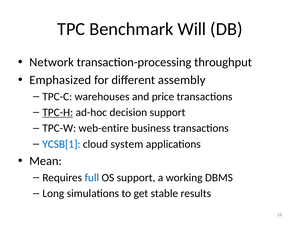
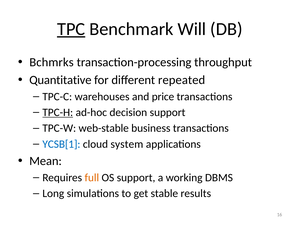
TPC underline: none -> present (71, 29)
Network: Network -> Bchmrks (52, 62)
Emphasized: Emphasized -> Quantitative (60, 80)
assembly: assembly -> repeated (182, 80)
web-entire: web-entire -> web-stable (104, 128)
full colour: blue -> orange (92, 178)
